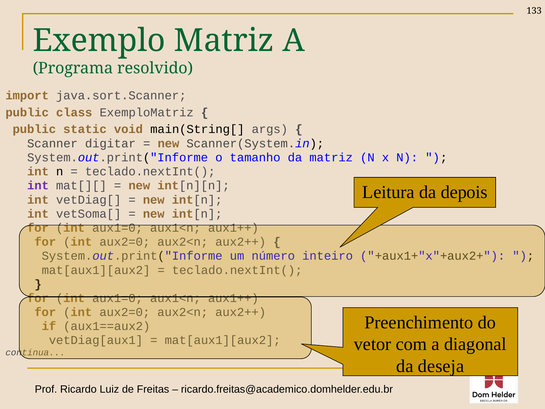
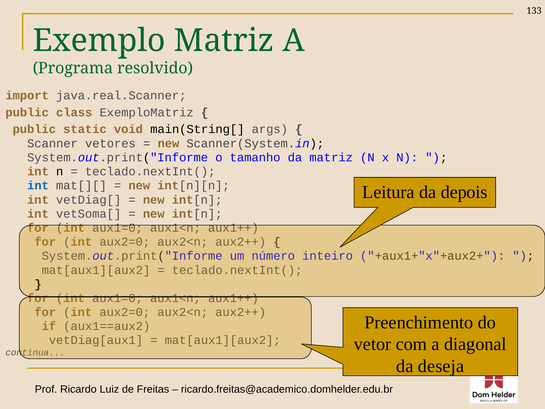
java.sort.Scanner: java.sort.Scanner -> java.real.Scanner (121, 95)
digitar: digitar -> vetores (110, 143)
int colour: purple -> blue (38, 186)
